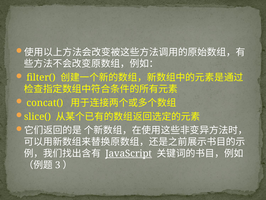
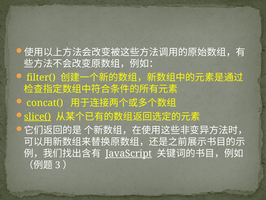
slice( underline: none -> present (38, 116)
